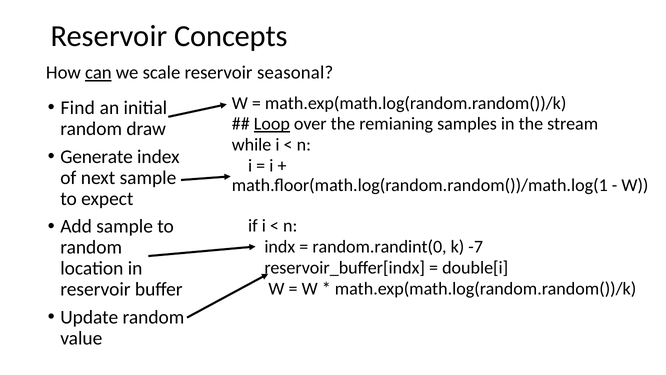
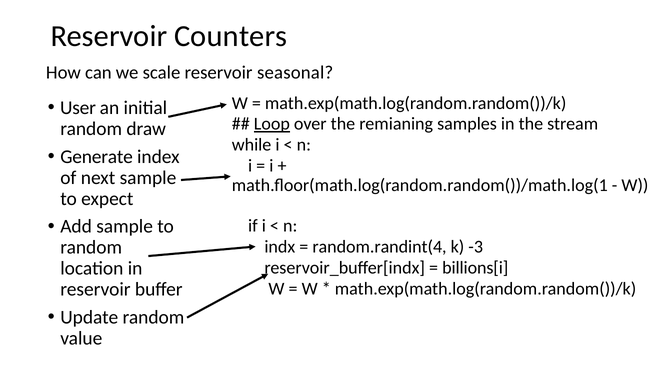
Concepts: Concepts -> Counters (231, 36)
can underline: present -> none (98, 73)
Find: Find -> User (78, 108)
random.randint(0: random.randint(0 -> random.randint(4 (379, 247)
-7: -7 -> -3 (476, 247)
double[i: double[i -> billions[i (475, 268)
